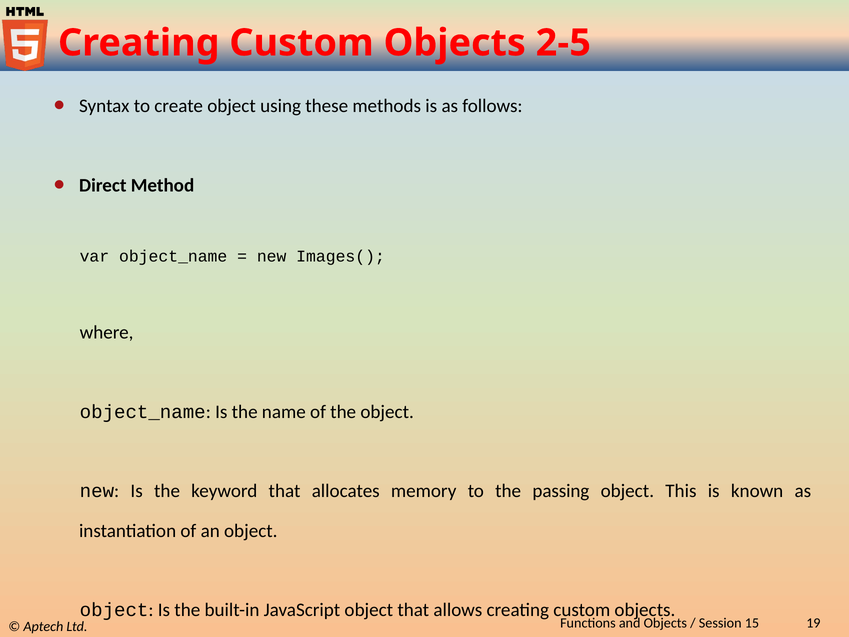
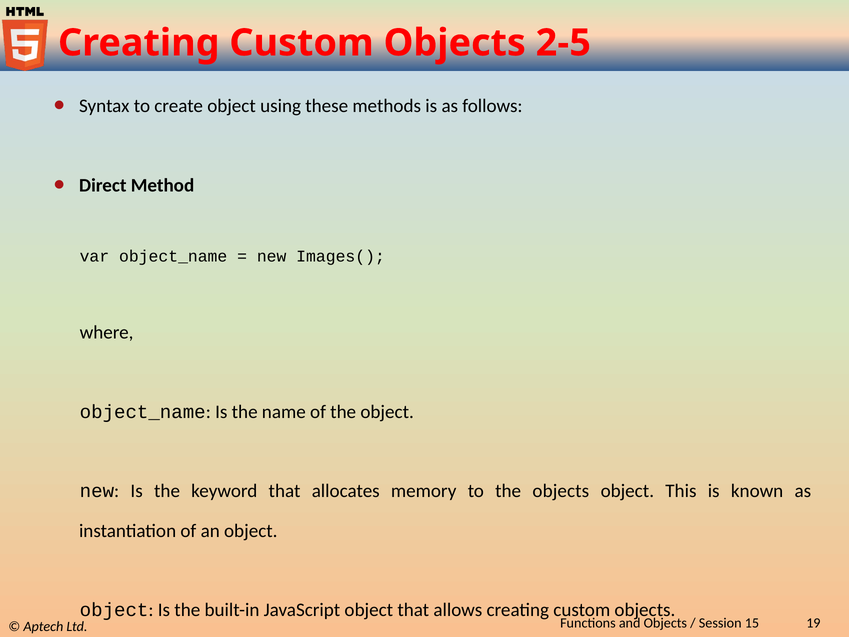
the passing: passing -> objects (561, 491)
